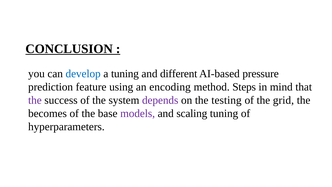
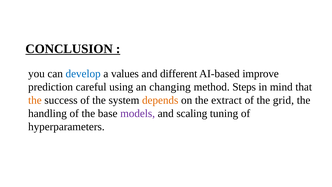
a tuning: tuning -> values (125, 74)
pressure: pressure -> improve (261, 74)
feature: feature -> careful (91, 87)
encoding: encoding -> changing (170, 87)
the colour: purple -> orange (35, 100)
depends colour: purple -> orange (160, 100)
testing: testing -> extract (226, 100)
becomes: becomes -> handling (48, 113)
